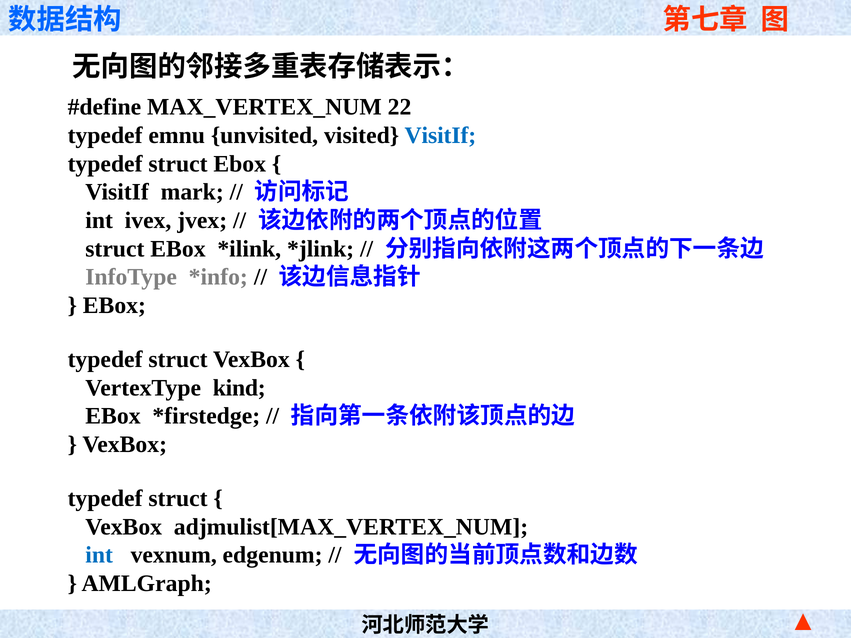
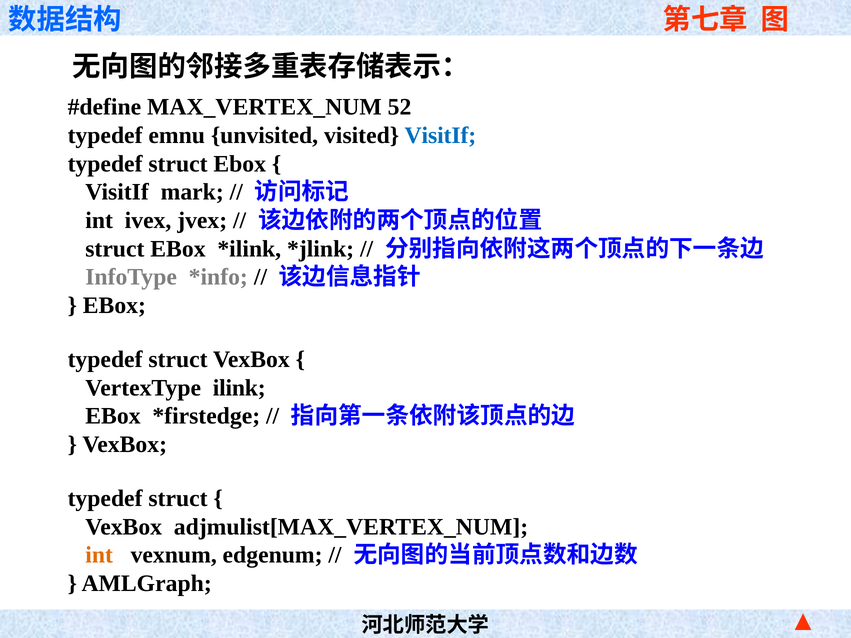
22: 22 -> 52 (400, 107)
kind: kind -> ilink (239, 388)
int colour: blue -> orange (99, 555)
